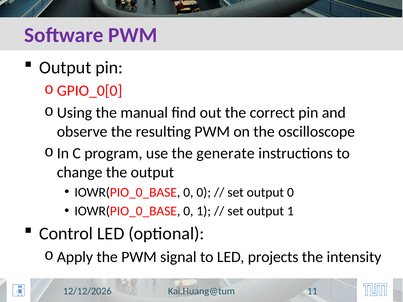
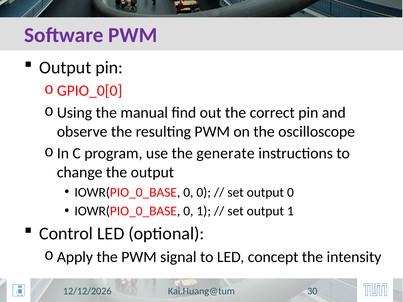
projects: projects -> concept (273, 257)
11: 11 -> 30 (312, 292)
